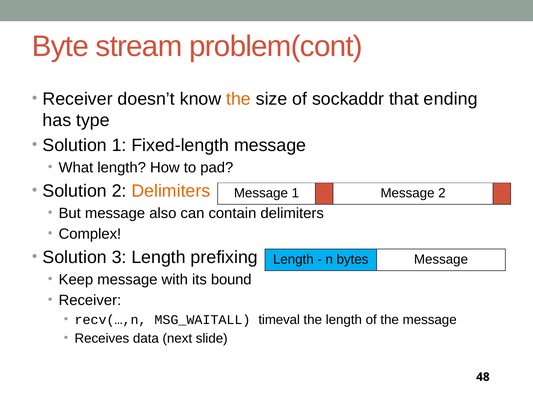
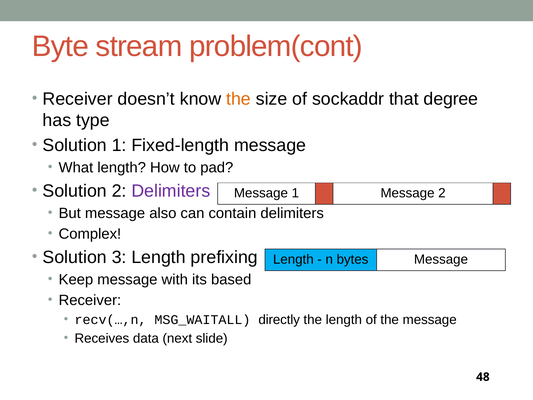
ending: ending -> degree (451, 99)
Delimiters colour: orange -> purple (171, 191)
bound: bound -> based (231, 279)
timeval: timeval -> directly (279, 320)
